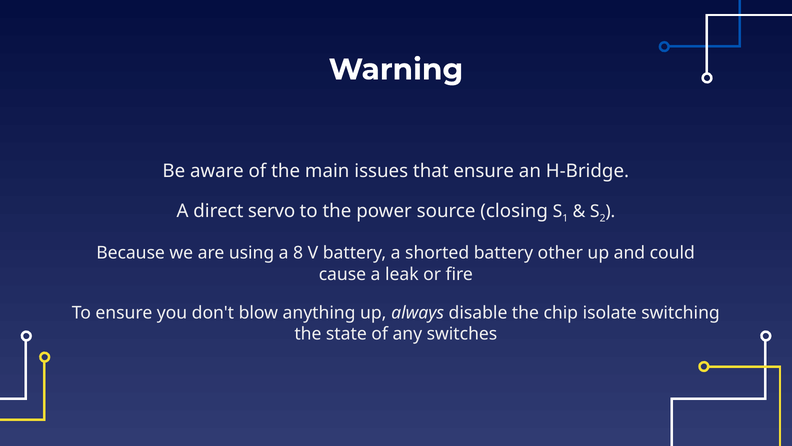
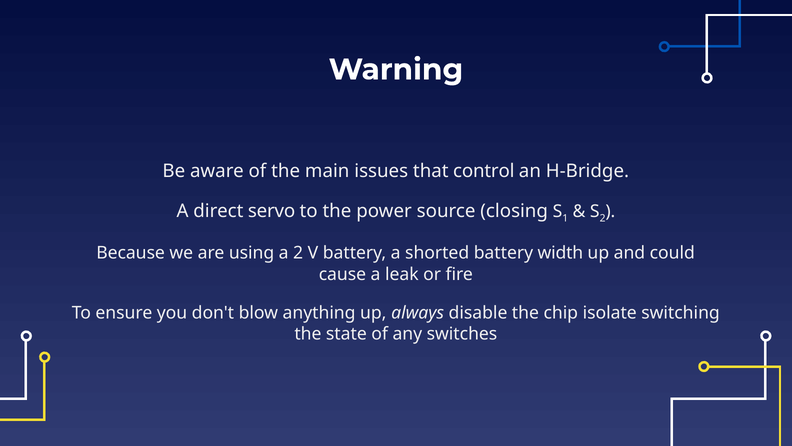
that ensure: ensure -> control (484, 171)
a 8: 8 -> 2 (298, 253)
other: other -> width (560, 253)
